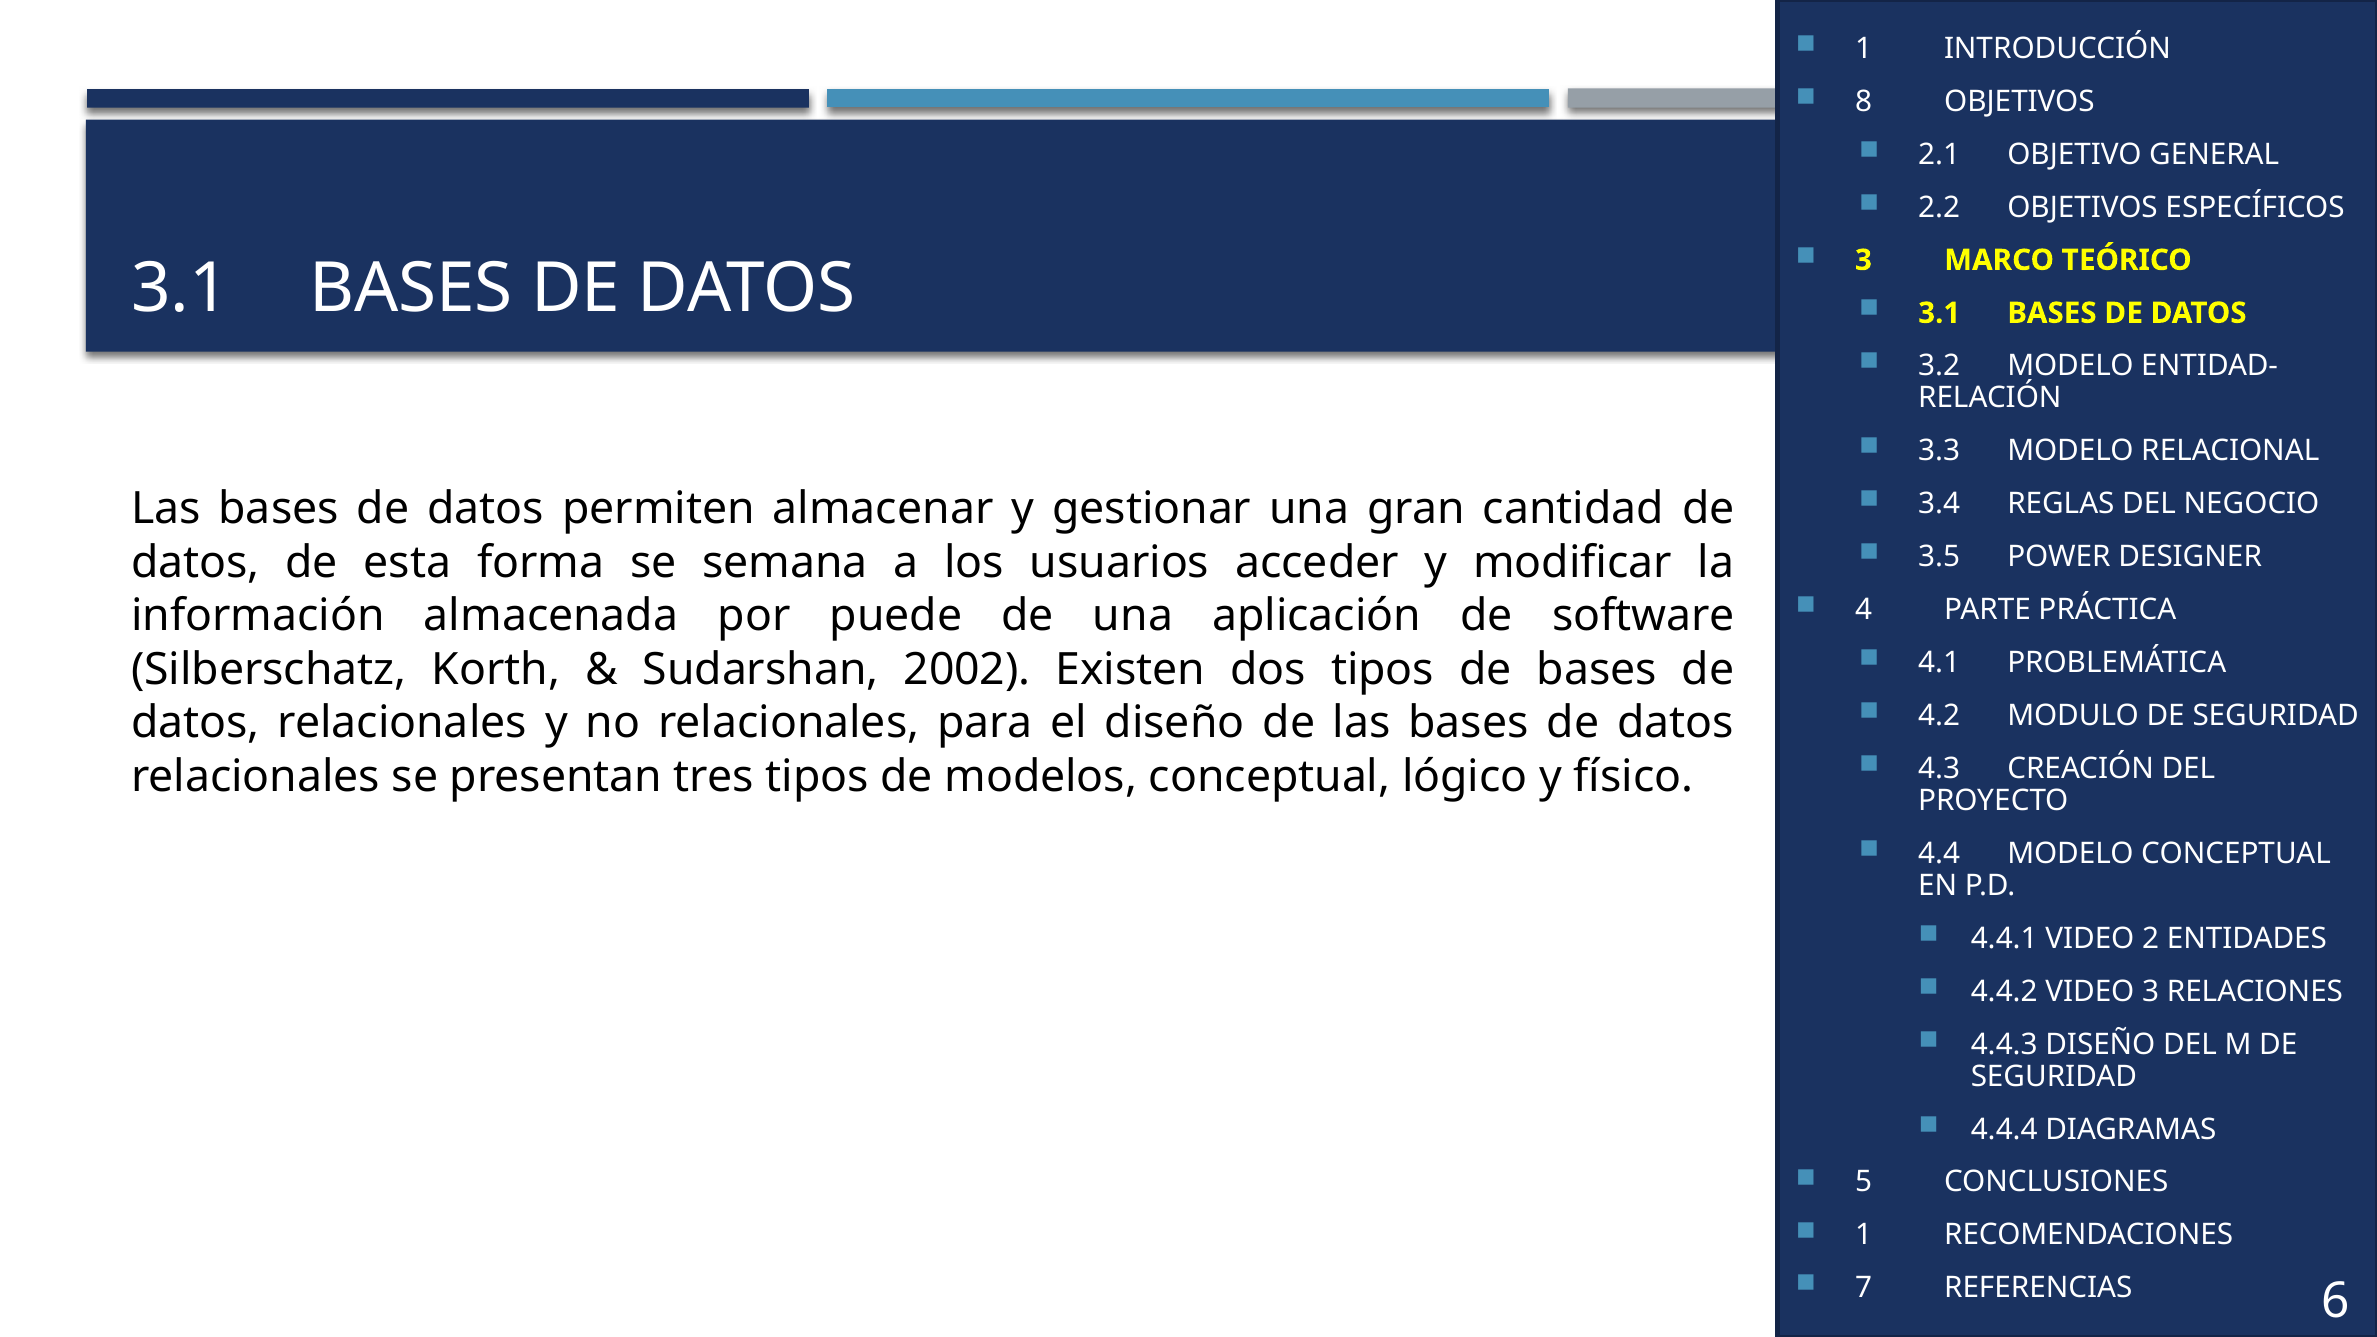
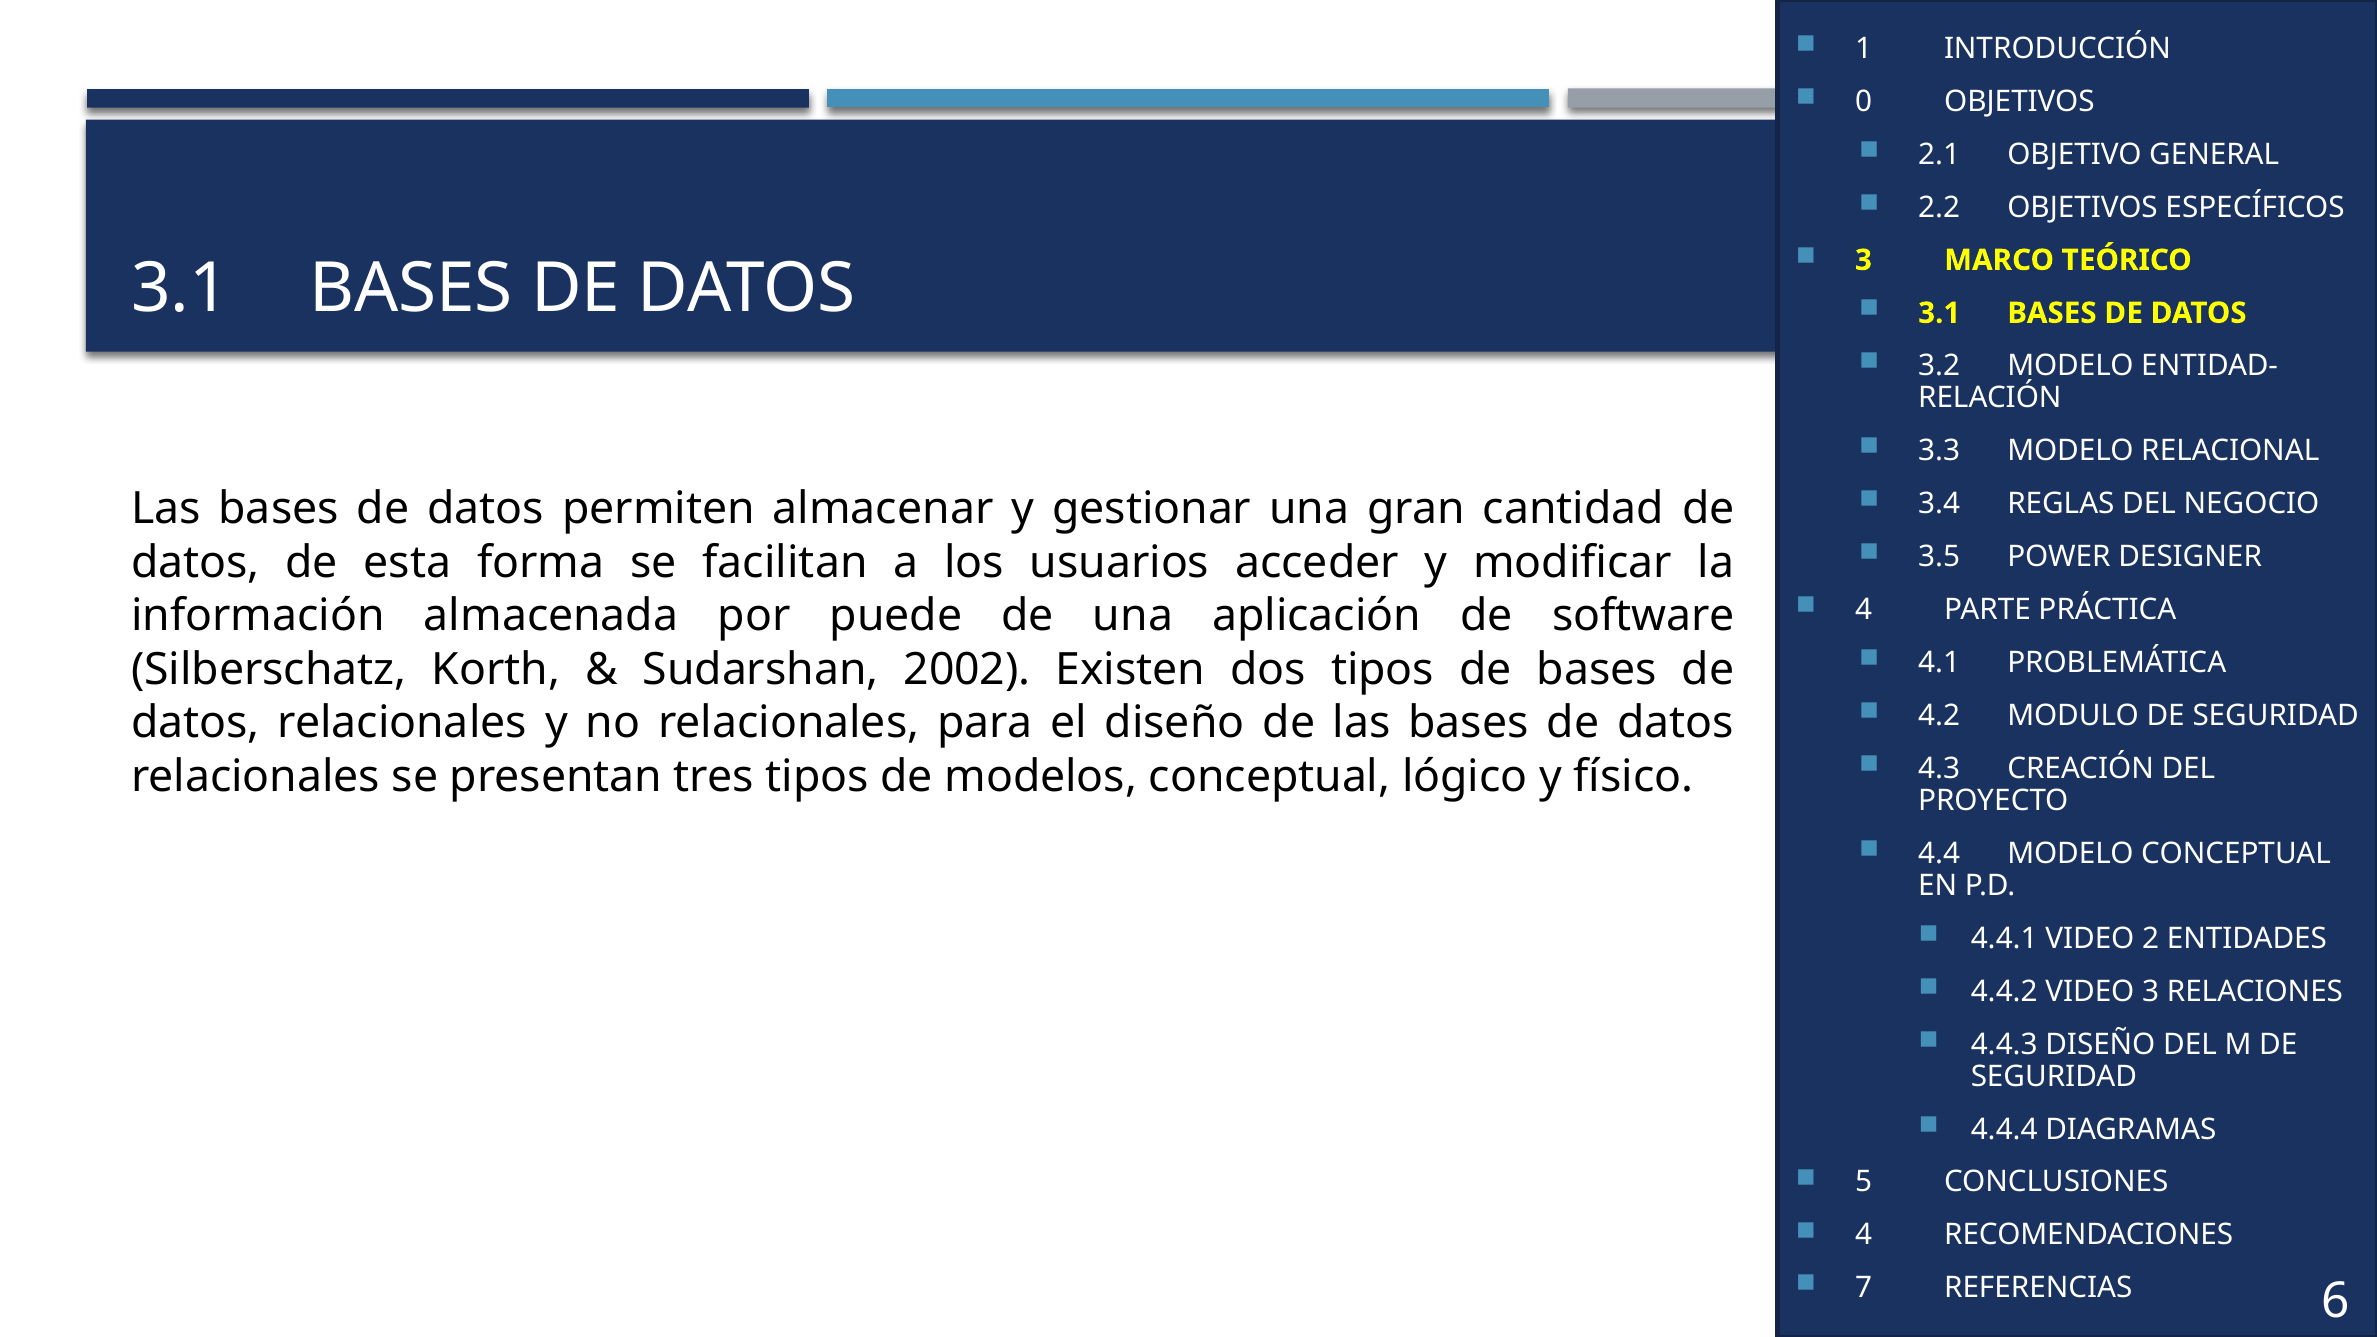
8: 8 -> 0 (1864, 101)
semana: semana -> facilitan (785, 563)
1: 1 -> 4 (1864, 1235)
